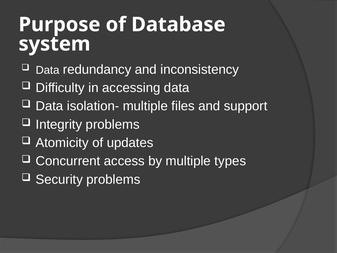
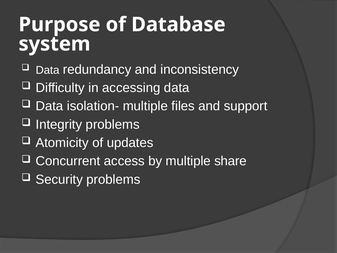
types: types -> share (230, 161)
